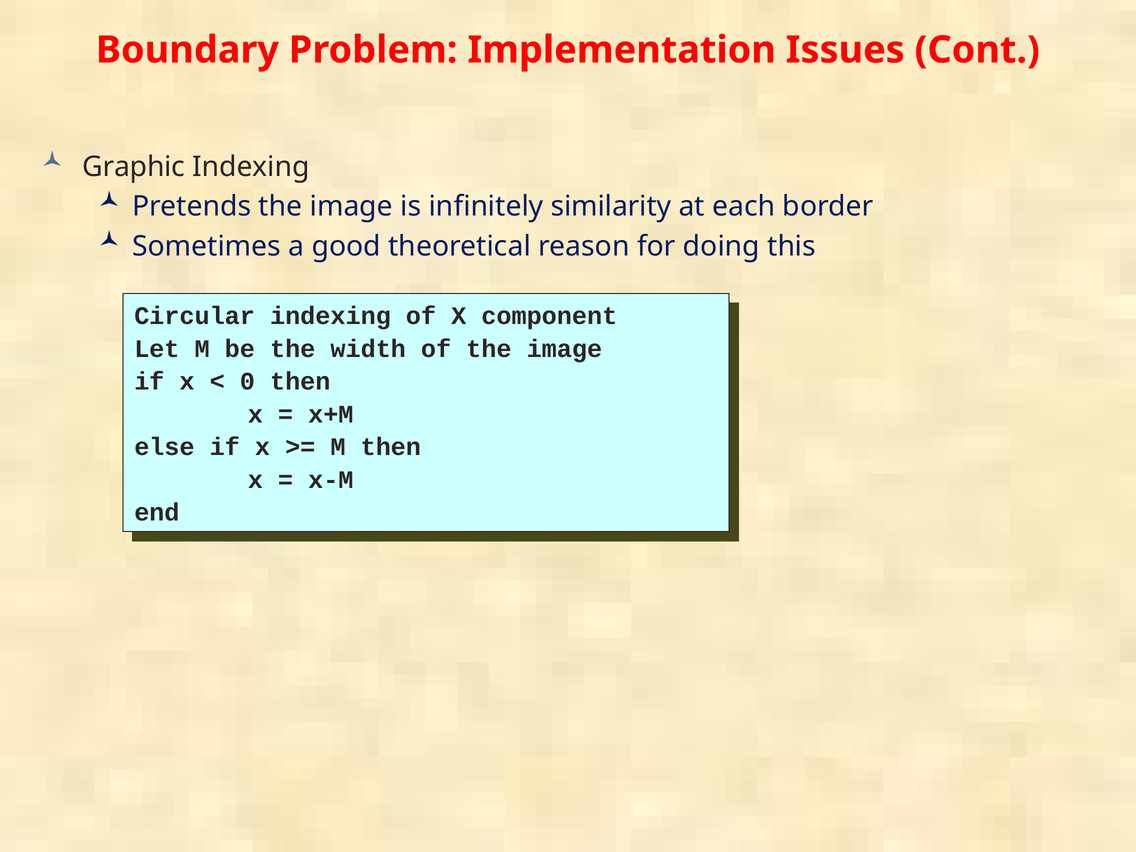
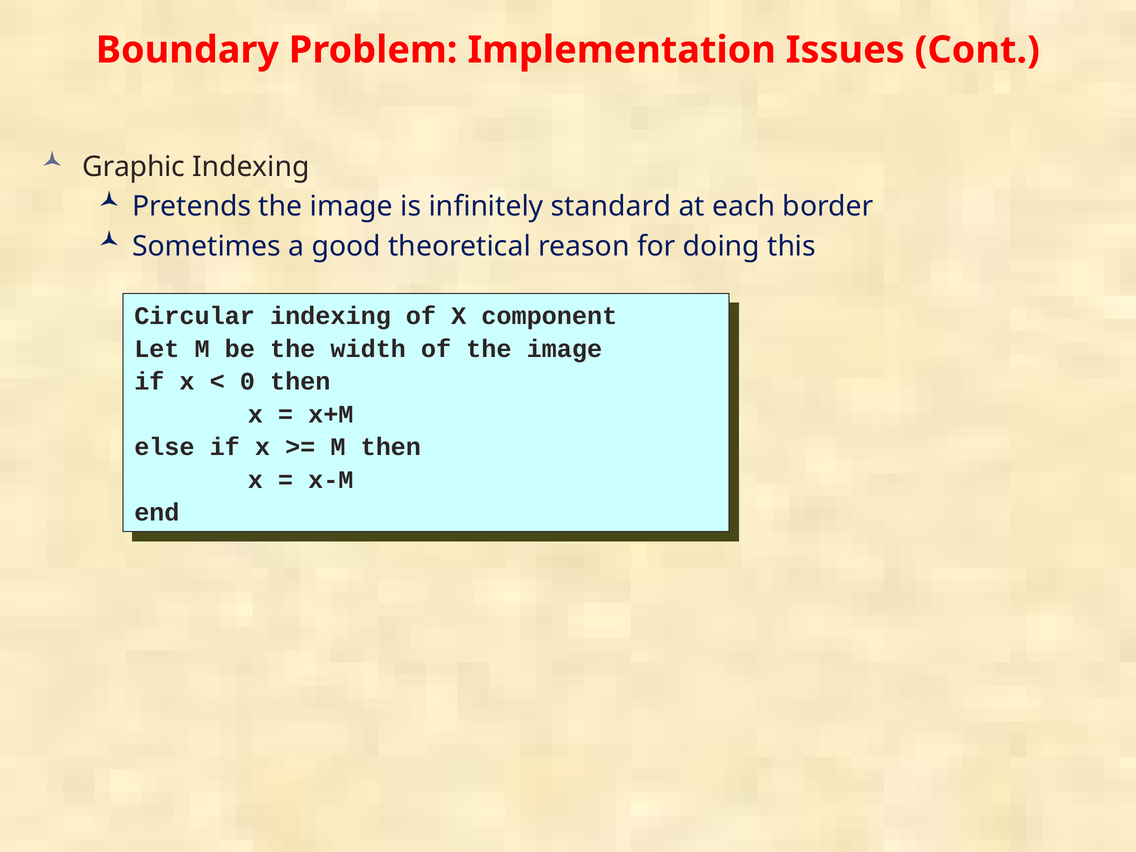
similarity: similarity -> standard (611, 206)
